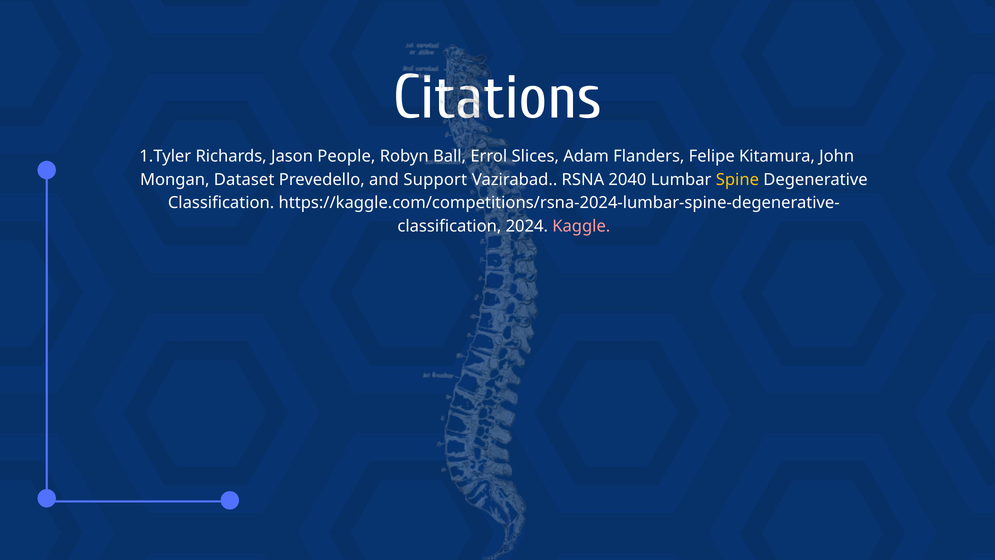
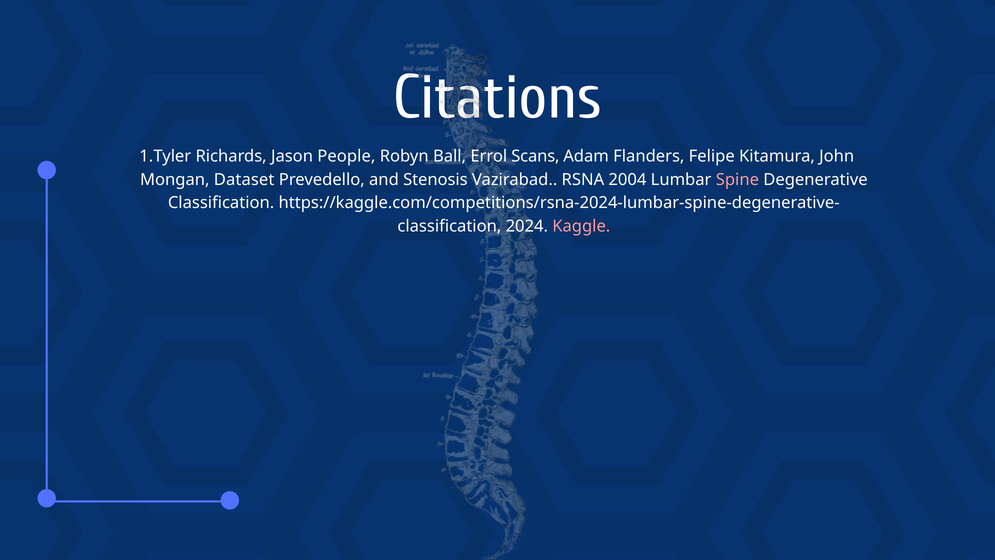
Slices: Slices -> Scans (535, 156)
Support: Support -> Stenosis (435, 180)
2040: 2040 -> 2004 (627, 180)
Spine colour: yellow -> pink (737, 180)
